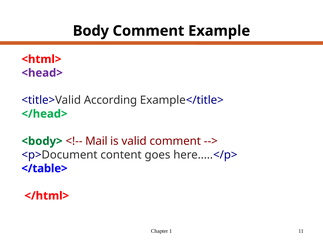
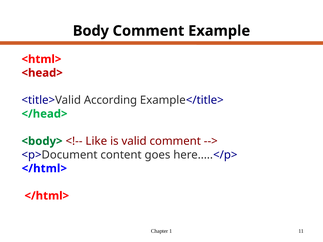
<head> colour: purple -> red (42, 73)
Mail: Mail -> Like (96, 141)
</table>: </table> -> </html> (44, 169)
